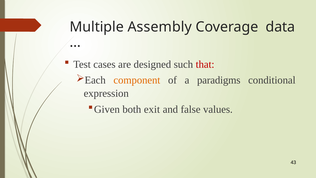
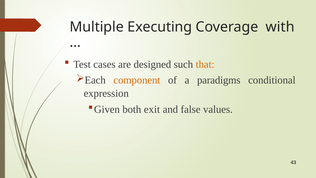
Assembly: Assembly -> Executing (160, 27)
data: data -> with (280, 27)
that colour: red -> orange (205, 64)
